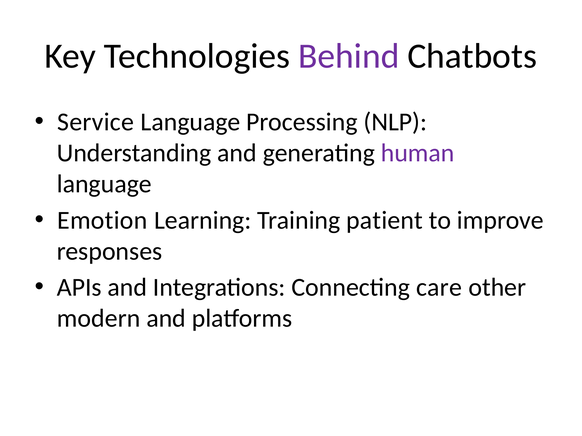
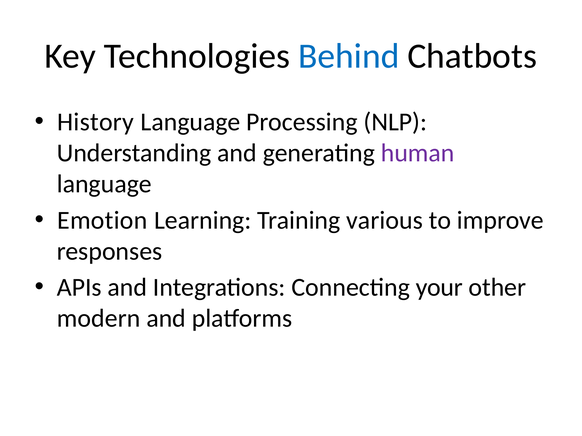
Behind colour: purple -> blue (349, 56)
Service: Service -> History (96, 122)
patient: patient -> various (385, 220)
care: care -> your (439, 288)
